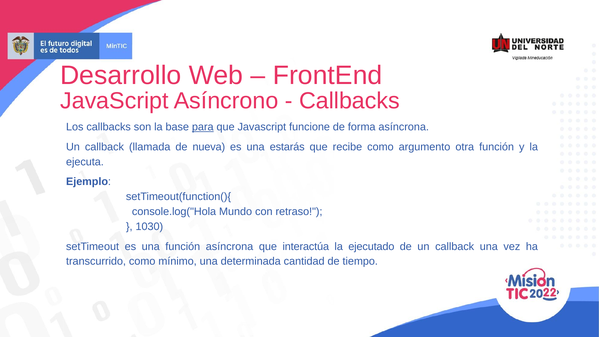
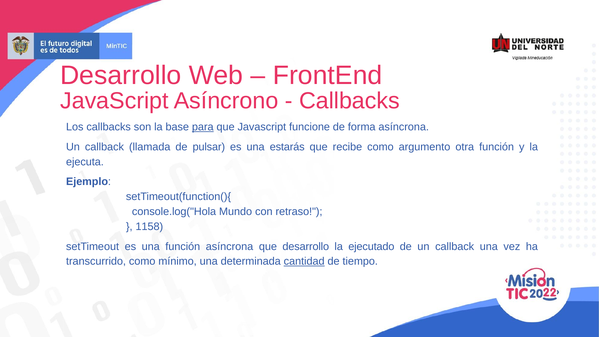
nueva: nueva -> pulsar (209, 147)
1030: 1030 -> 1158 (149, 226)
que interactúa: interactúa -> desarrollo (306, 246)
cantidad underline: none -> present (304, 261)
